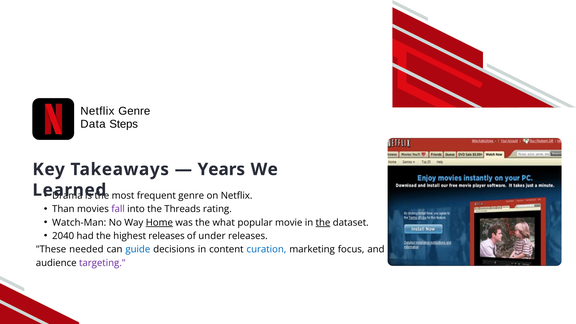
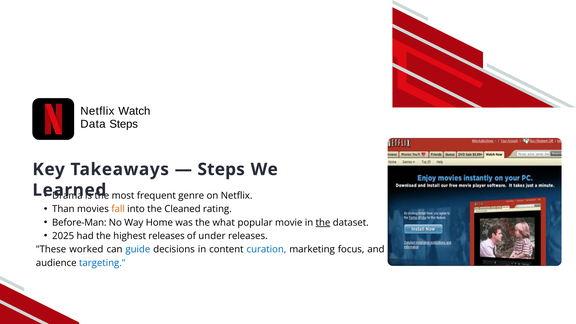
Netflix Genre: Genre -> Watch (134, 111)
Years: Years -> Steps (221, 169)
fall colour: purple -> orange (118, 209)
Threads: Threads -> Cleaned (182, 209)
Watch-Man: Watch-Man -> Before-Man (79, 223)
Home underline: present -> none (159, 223)
2040: 2040 -> 2025 (63, 236)
needed: needed -> worked (86, 249)
targeting colour: purple -> blue (102, 263)
